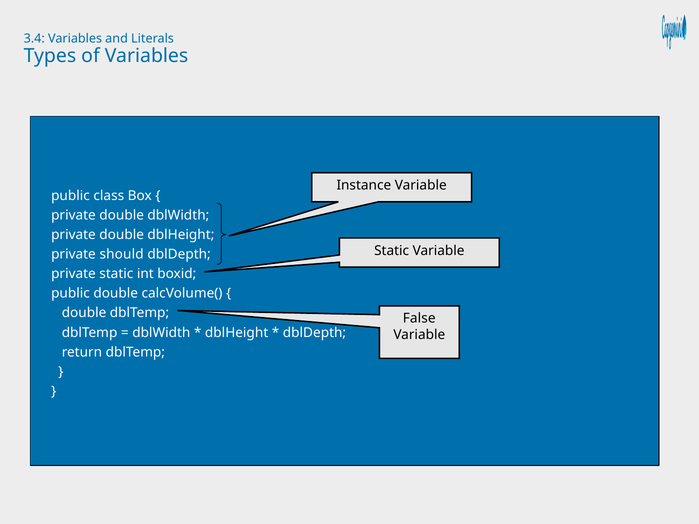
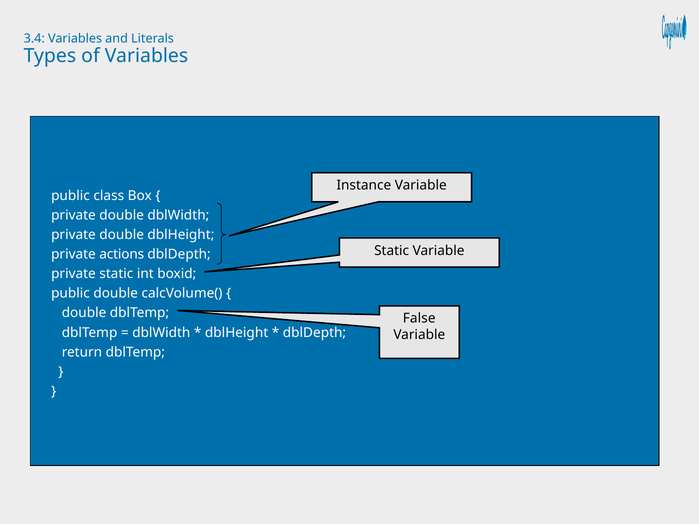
should: should -> actions (122, 254)
